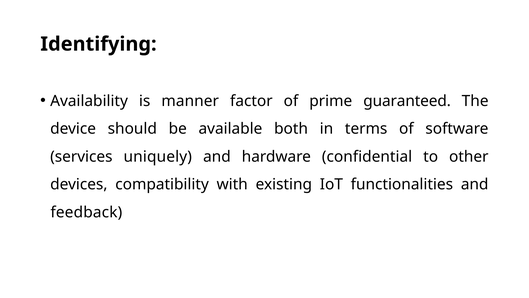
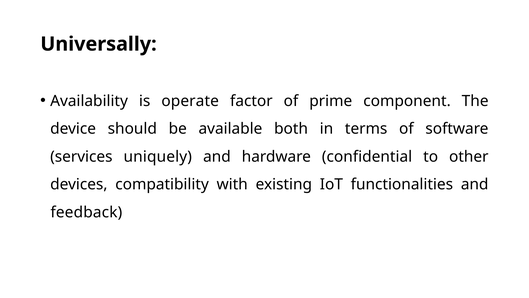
Identifying: Identifying -> Universally (99, 44)
manner: manner -> operate (190, 101)
guaranteed: guaranteed -> component (407, 101)
